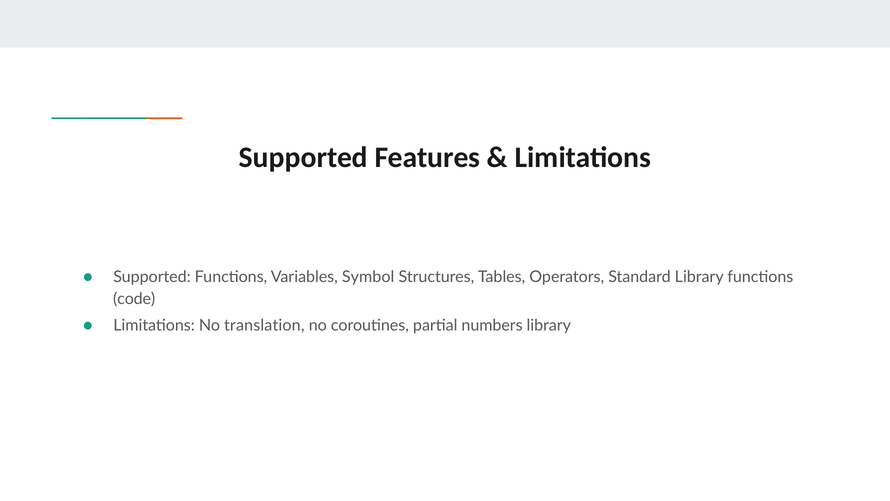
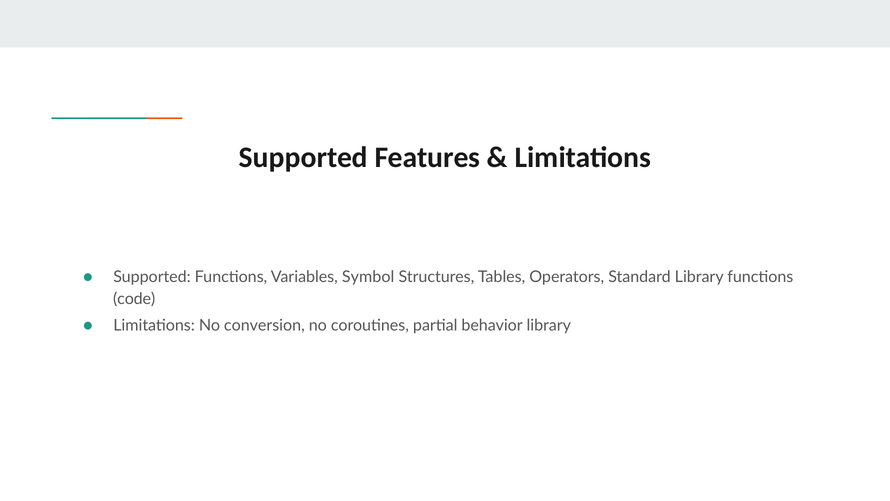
translation: translation -> conversion (264, 325)
numbers: numbers -> behavior (492, 325)
